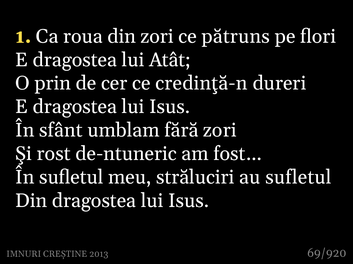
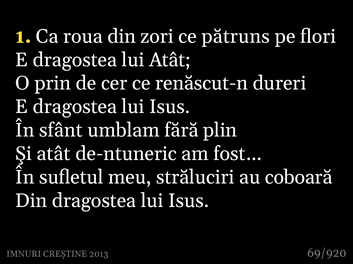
credinţă-n: credinţă-n -> renăscut-n (202, 84)
fără zori: zori -> plin (220, 131)
Şi rost: rost -> atât (54, 154)
au sufletul: sufletul -> coboară (299, 178)
